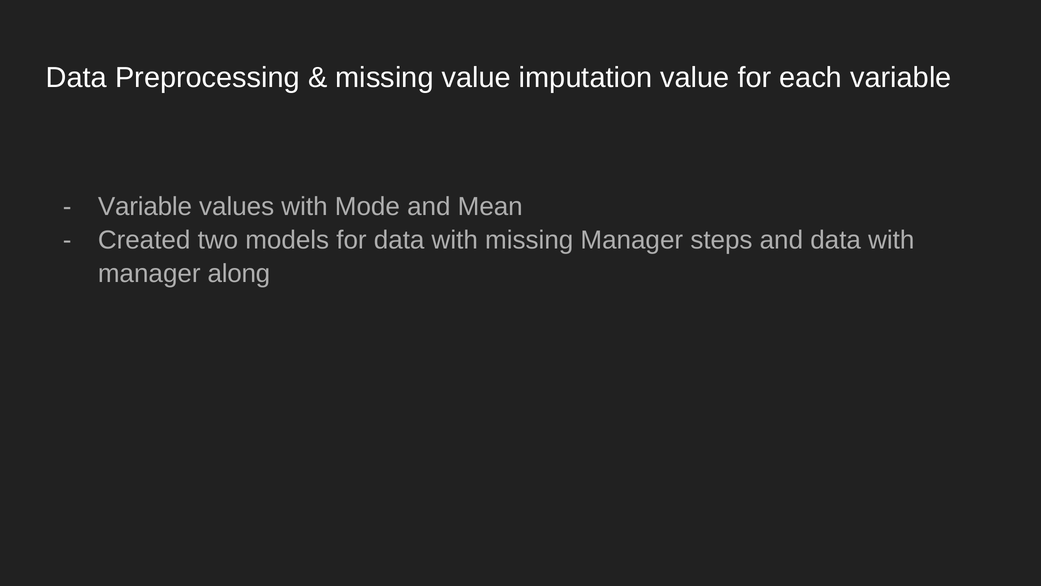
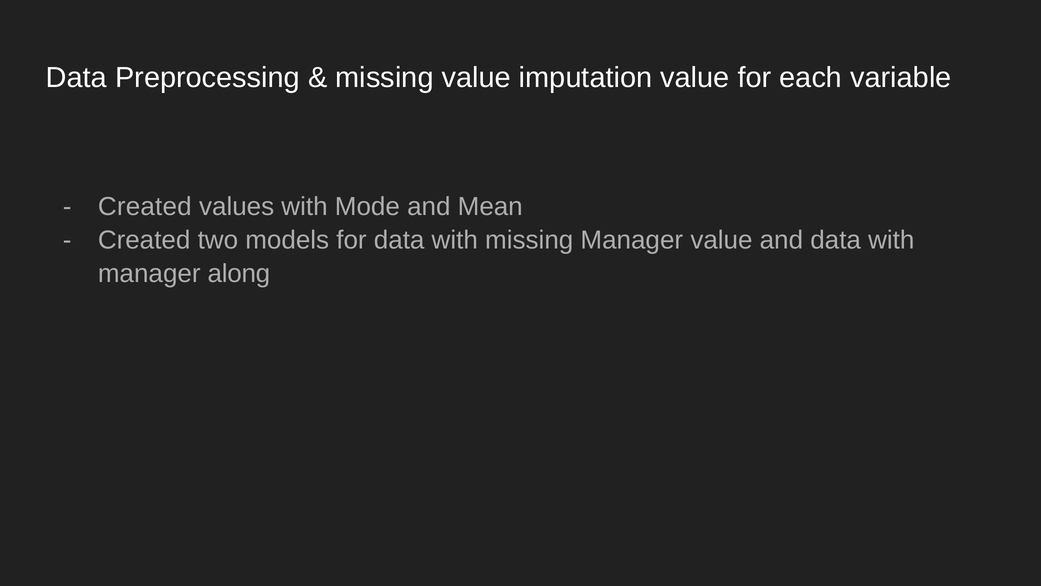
Variable: Variable -> Created (145, 206)
Manager steps: steps -> value (721, 240)
